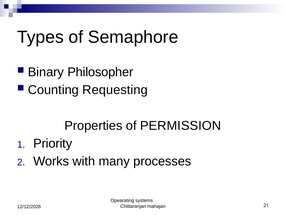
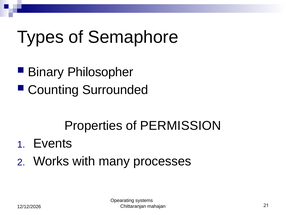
Requesting: Requesting -> Surrounded (115, 90)
Priority: Priority -> Events (53, 143)
